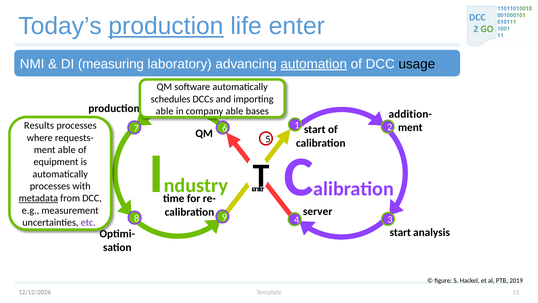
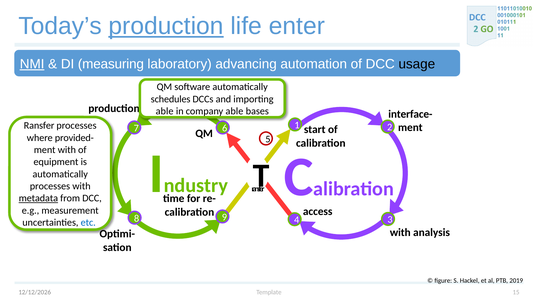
NMI underline: none -> present (32, 64)
automation underline: present -> none (314, 64)
addition-: addition- -> interface- (410, 114)
Results: Results -> Ransfer (39, 125)
requests-: requests- -> provided- (74, 137)
ment able: able -> with (67, 150)
server: server -> access (318, 211)
etc colour: purple -> blue (88, 222)
start: start -> with (400, 232)
